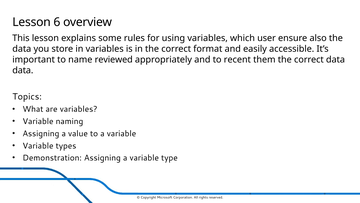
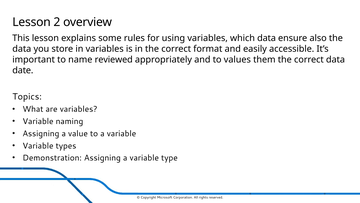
6: 6 -> 2 (57, 22)
which user: user -> data (267, 38)
recent: recent -> values (237, 60)
data: data -> date (23, 70)
